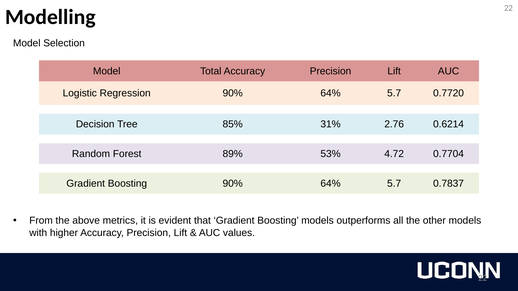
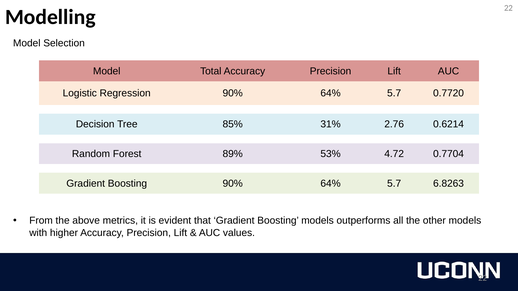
0.7837: 0.7837 -> 6.8263 (449, 184)
